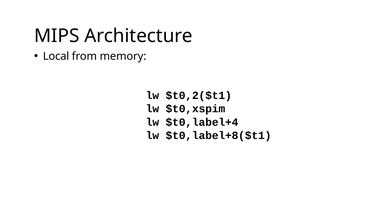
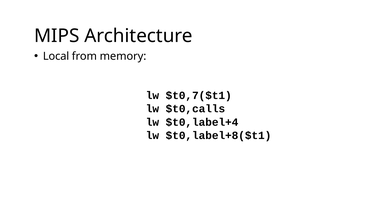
$t0,2($t1: $t0,2($t1 -> $t0,7($t1 (199, 95)
$t0,xspim: $t0,xspim -> $t0,calls (195, 109)
